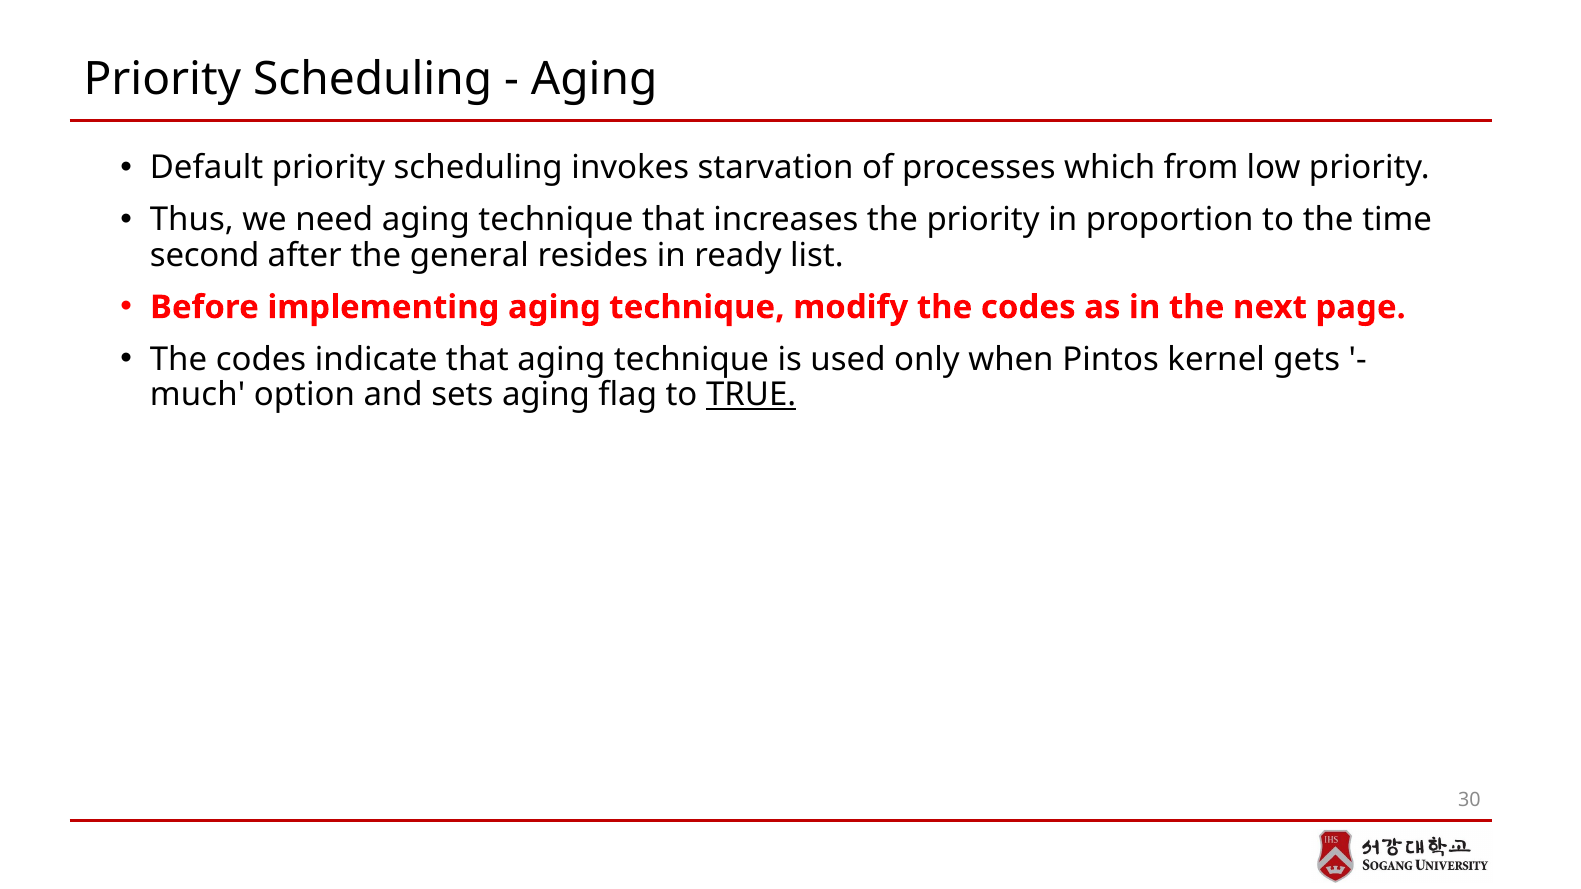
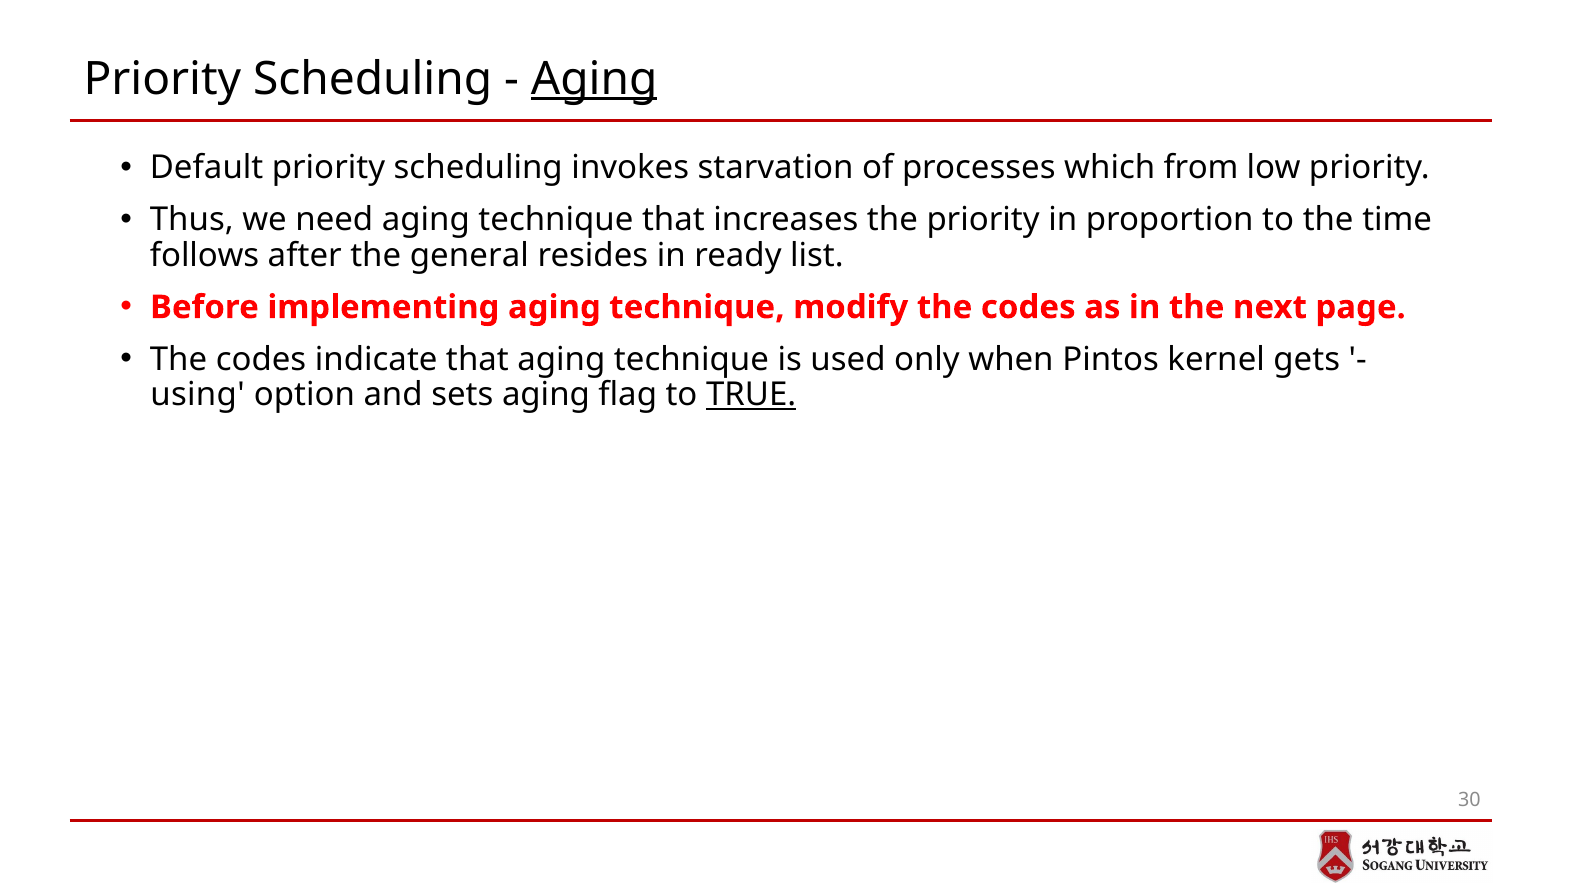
Aging underline: none -> present (594, 79)
second: second -> follows (205, 255)
much: much -> using (198, 395)
